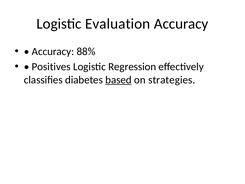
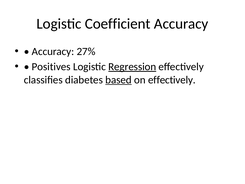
Evaluation: Evaluation -> Coefficient (118, 24)
88%: 88% -> 27% (86, 51)
Regression underline: none -> present (132, 67)
on strategies: strategies -> effectively (172, 80)
